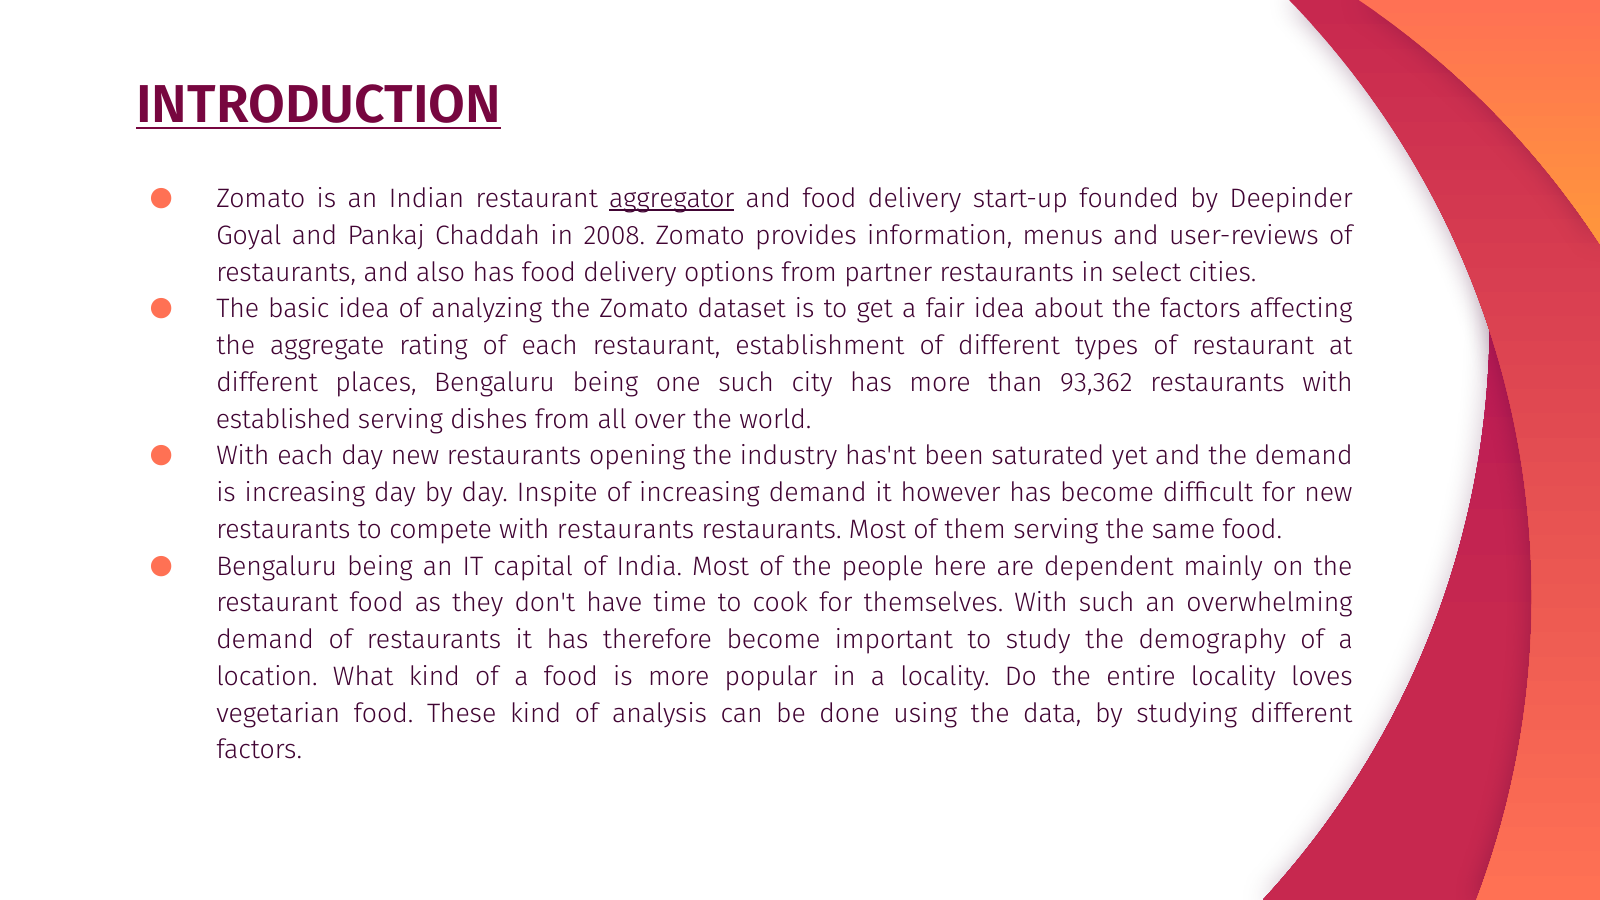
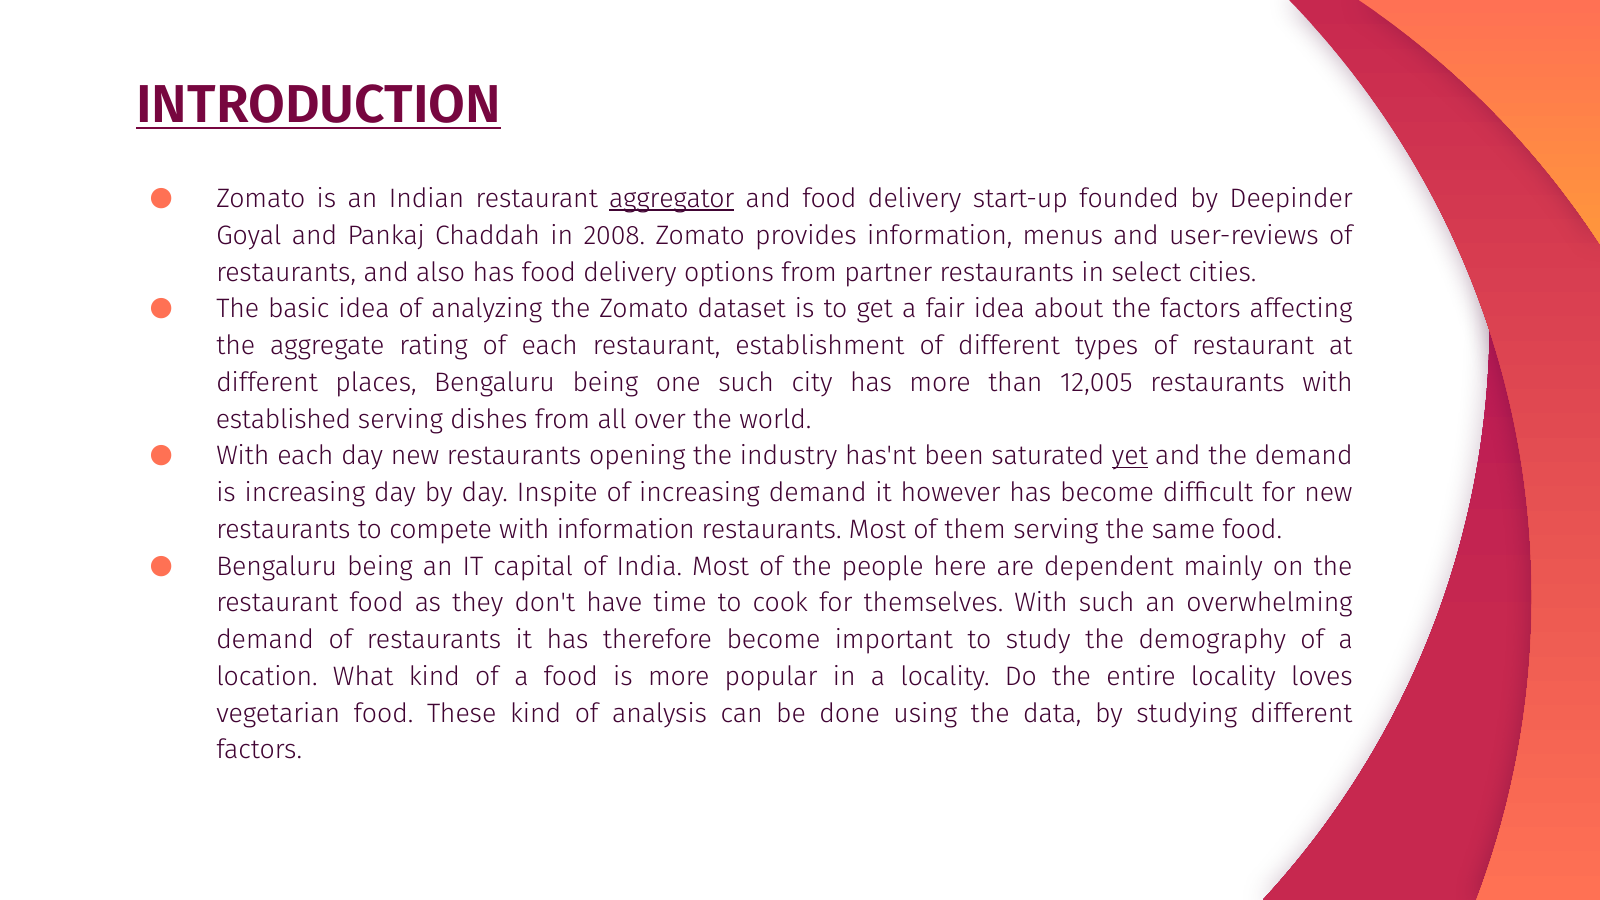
93,362: 93,362 -> 12,005 (1096, 383)
yet underline: none -> present (1130, 456)
with restaurants: restaurants -> information (626, 530)
